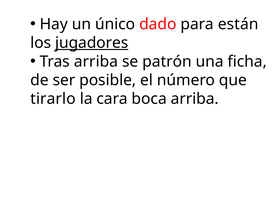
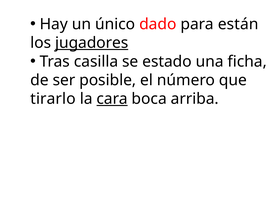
Tras arriba: arriba -> casilla (96, 62)
patrón: patrón -> estado (167, 62)
cara underline: none -> present (112, 99)
